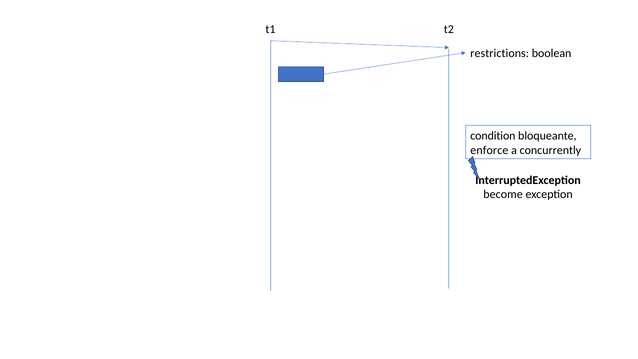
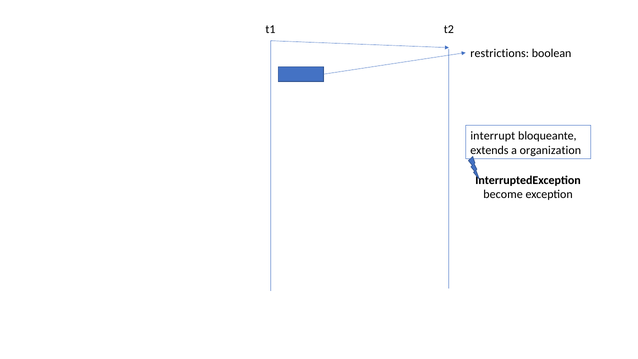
condition: condition -> interrupt (493, 136)
enforce: enforce -> extends (489, 150)
concurrently: concurrently -> organization (550, 150)
